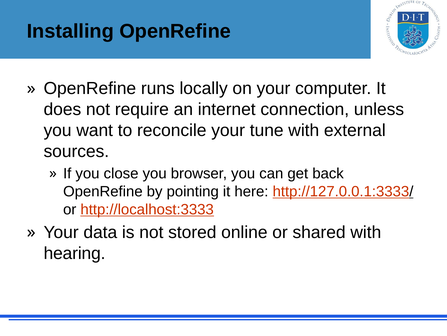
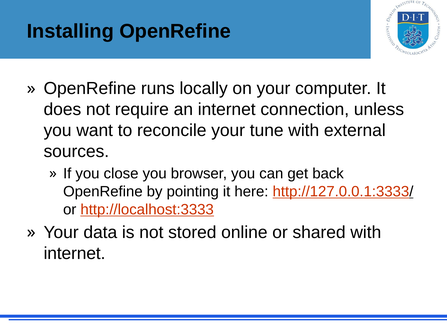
hearing: hearing -> internet (75, 253)
